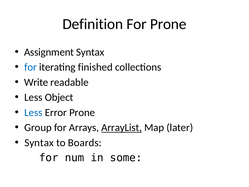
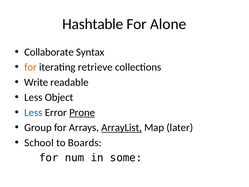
Definition: Definition -> Hashtable (93, 24)
For Prone: Prone -> Alone (168, 24)
Assignment: Assignment -> Collaborate (49, 52)
for colour: blue -> orange (31, 67)
finished: finished -> retrieve (95, 67)
Prone underline: none -> present (82, 112)
Syntax: Syntax -> School (39, 143)
